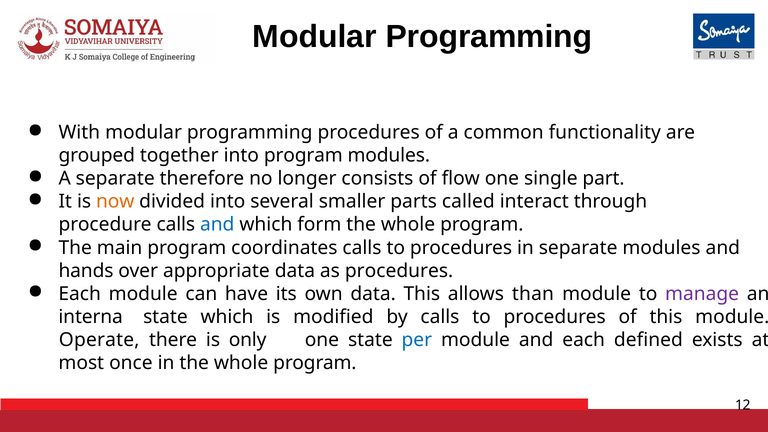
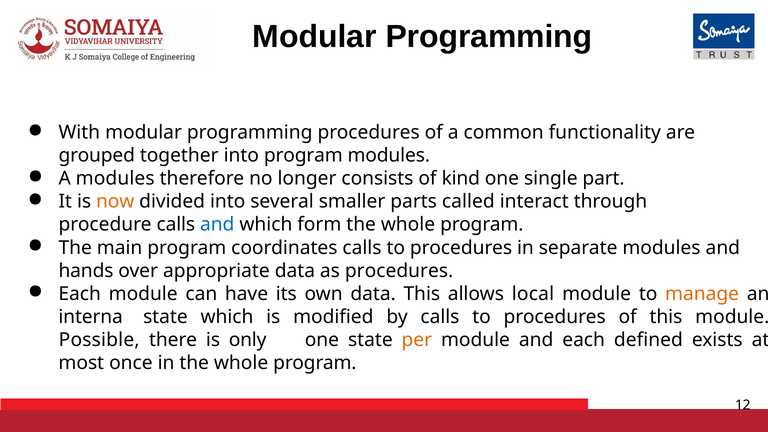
A separate: separate -> modules (115, 179)
flow: flow -> kind (461, 179)
than: than -> local (533, 294)
manage colour: purple -> orange (702, 294)
Operate: Operate -> Possible (99, 340)
per colour: blue -> orange (417, 340)
